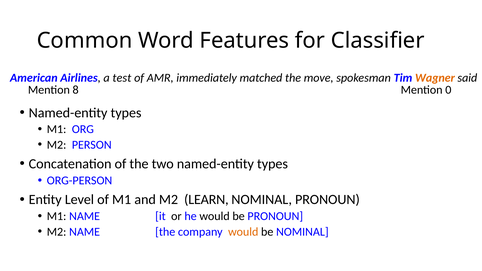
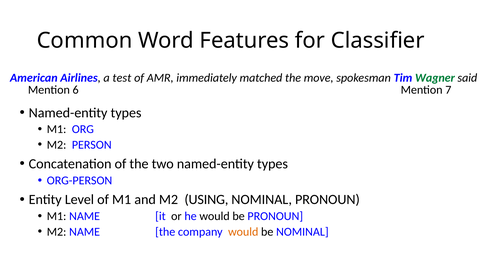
Wagner colour: orange -> green (435, 78)
8: 8 -> 6 (76, 90)
0: 0 -> 7 (448, 90)
LEARN: LEARN -> USING (206, 200)
